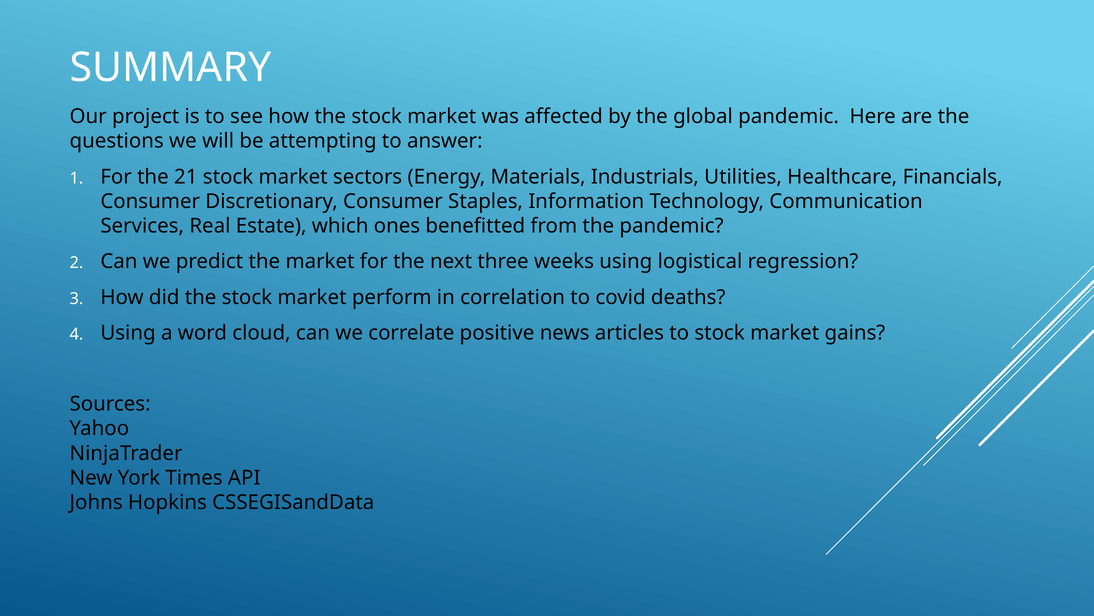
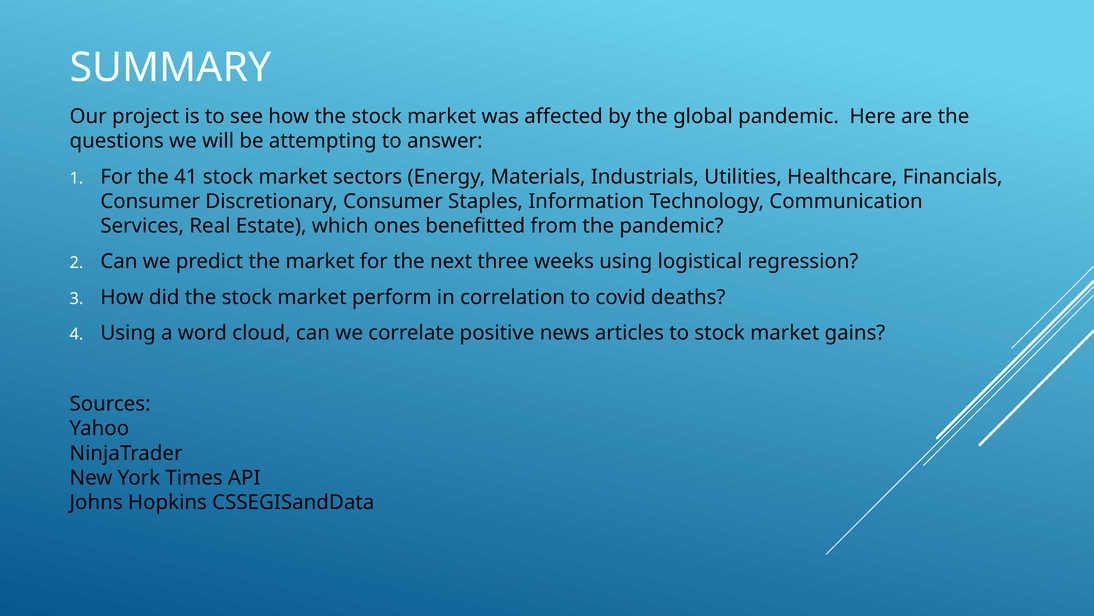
21: 21 -> 41 (186, 177)
